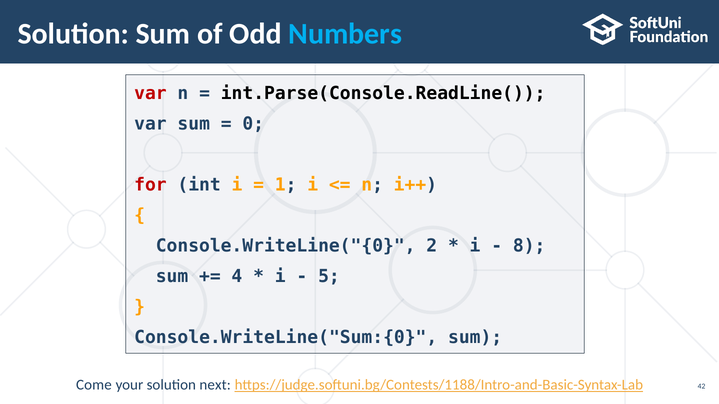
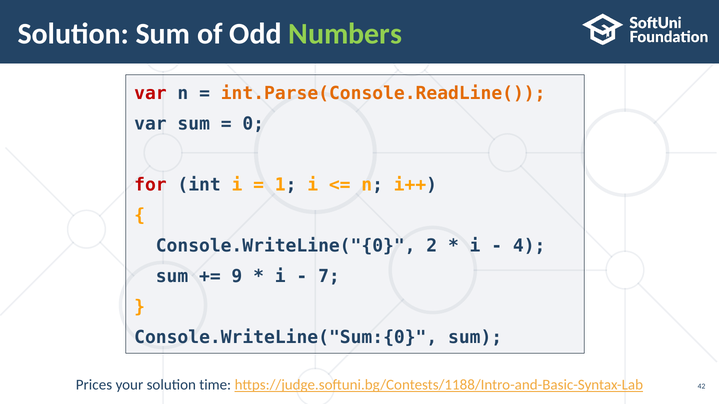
Numbers colour: light blue -> light green (345, 34)
int.Parse(Console.ReadLine( colour: black -> orange (383, 93)
8: 8 -> 4 (529, 246)
4: 4 -> 9 (237, 277)
5: 5 -> 7 (329, 277)
Come: Come -> Prices (94, 386)
next: next -> time (215, 386)
